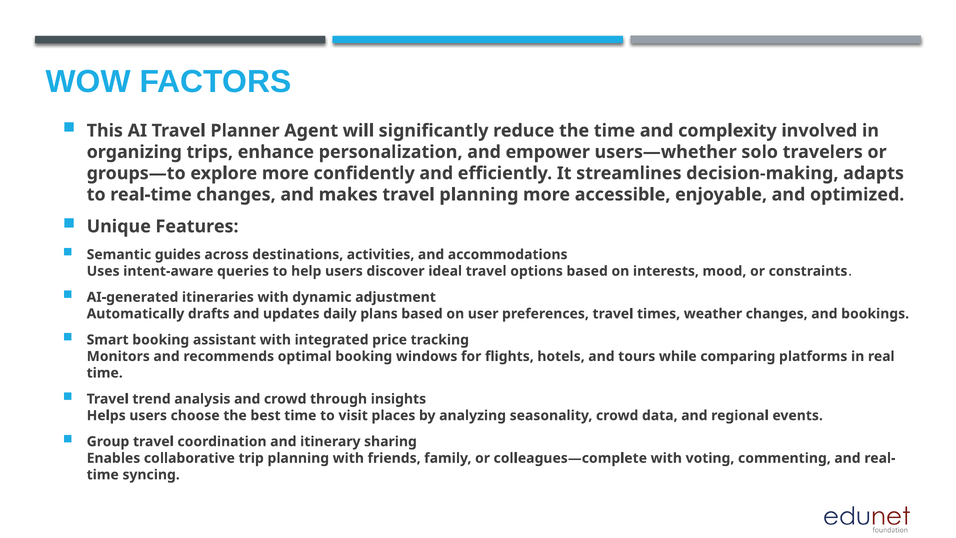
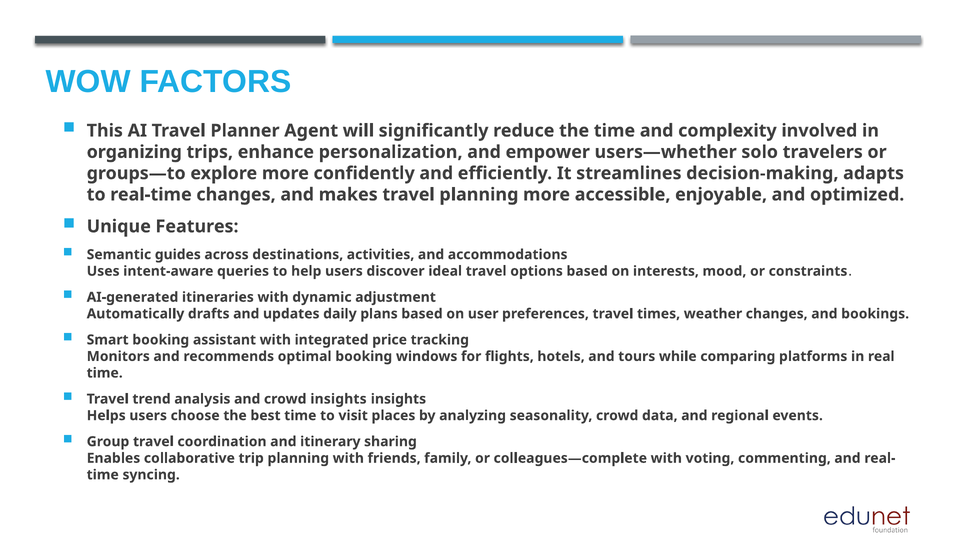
crowd through: through -> insights (338, 399)
